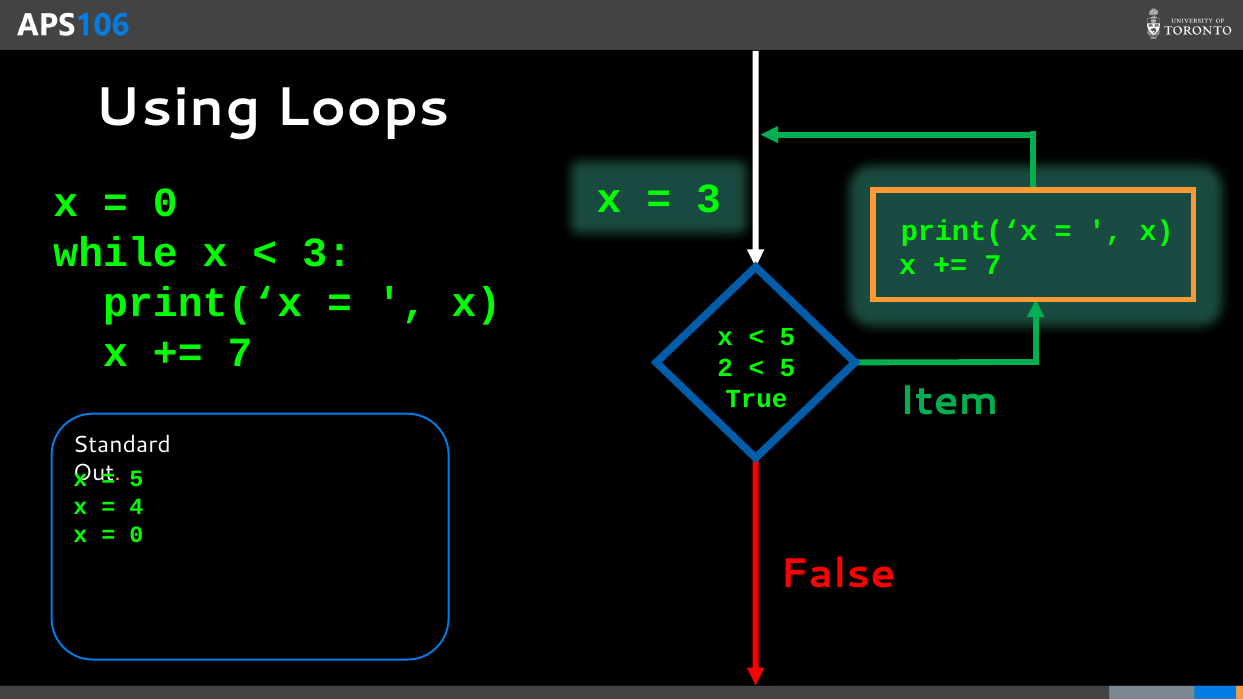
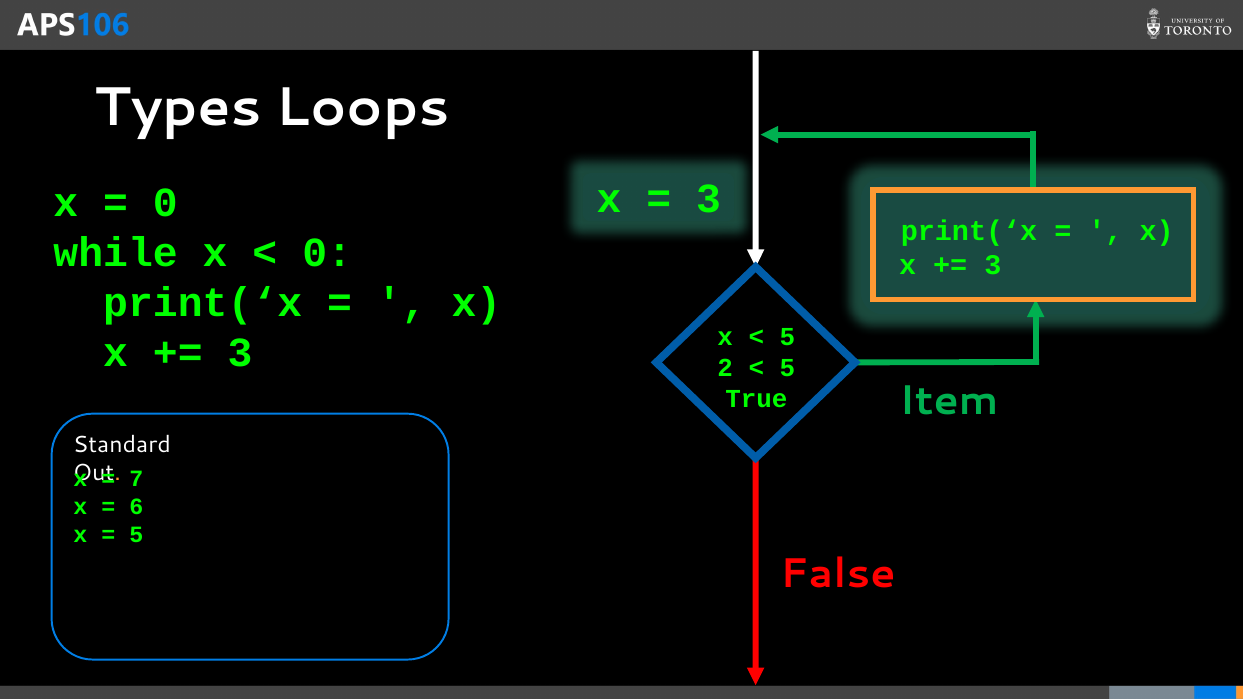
Using: Using -> Types (178, 108)
3: 3 -> 0 (327, 253)
7: 7 -> 3 (993, 265)
7: 7 -> 3 (240, 352)
5: 5 -> 7 (136, 479)
4: 4 -> 6 (136, 507)
0: 0 -> 5 (136, 535)
